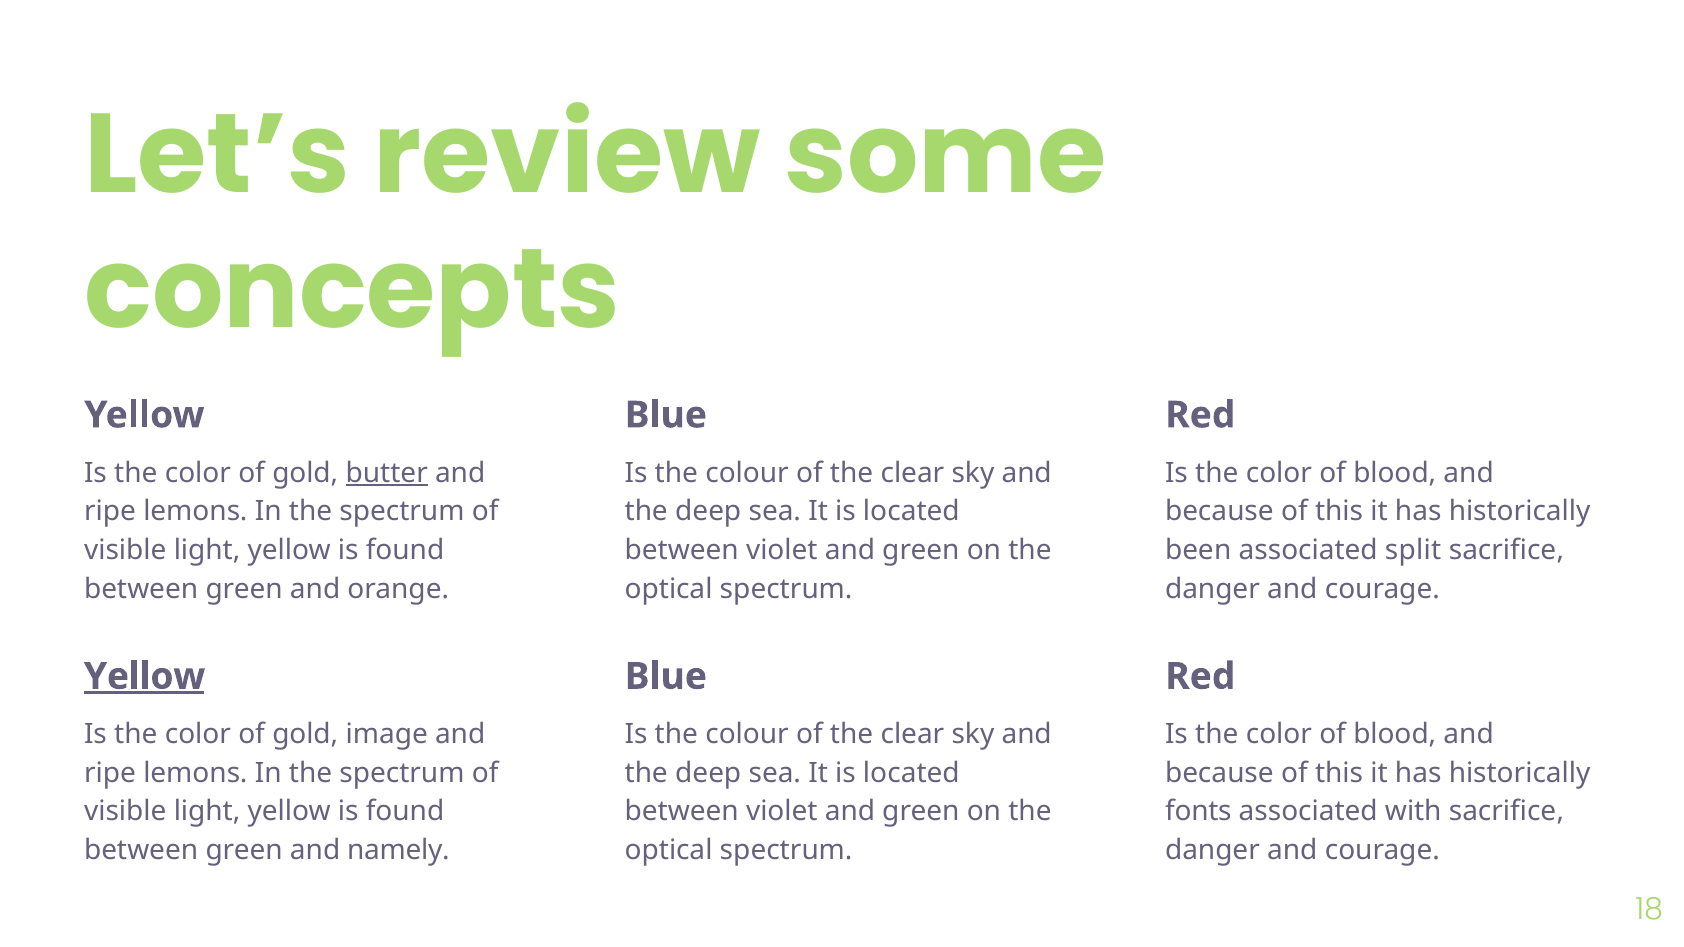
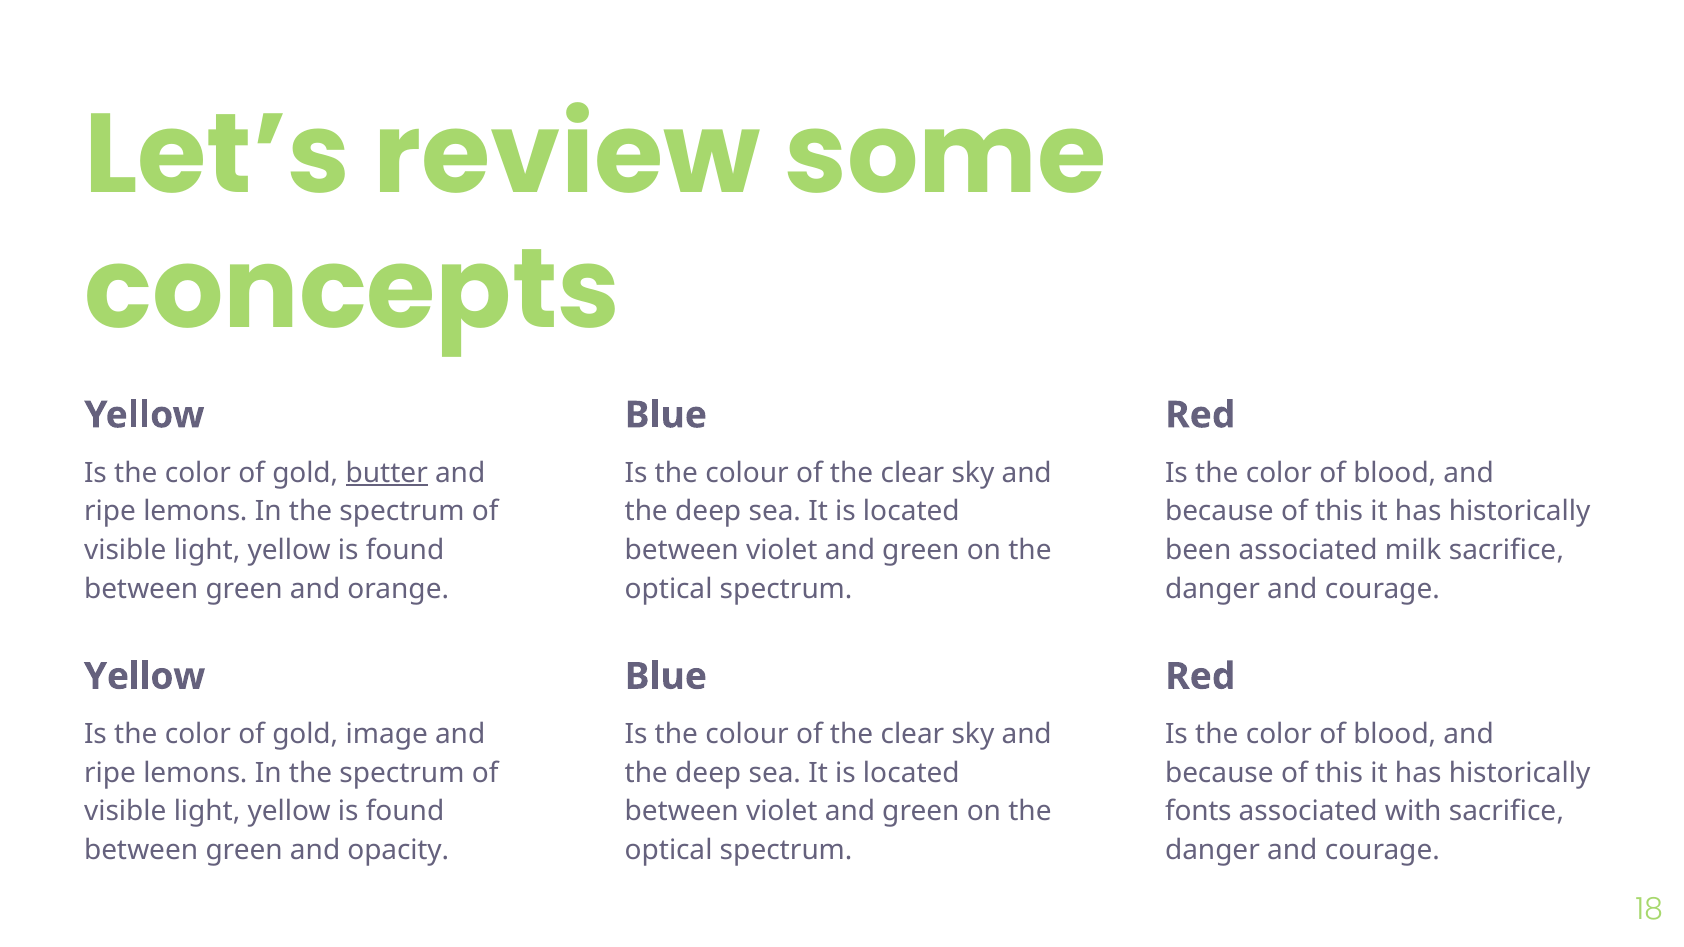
split: split -> milk (1413, 550)
Yellow underline: present -> none (145, 677)
namely: namely -> opacity (398, 851)
